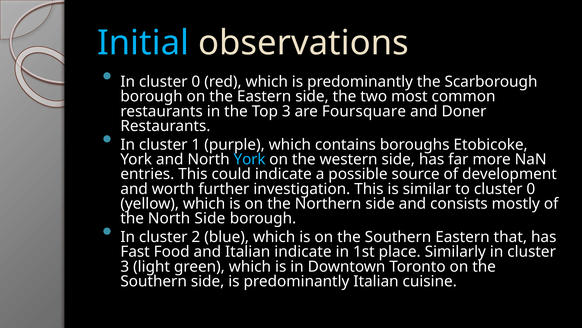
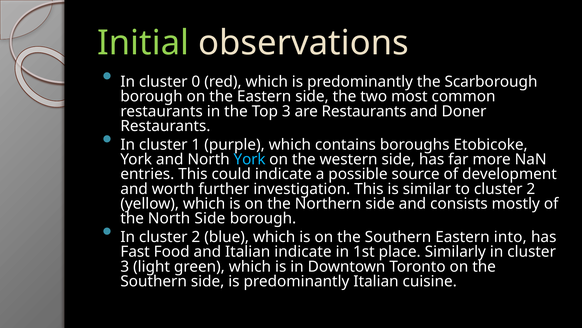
Initial colour: light blue -> light green (143, 43)
are Foursquare: Foursquare -> Restaurants (364, 111)
to cluster 0: 0 -> 2 (531, 189)
that: that -> into (510, 237)
